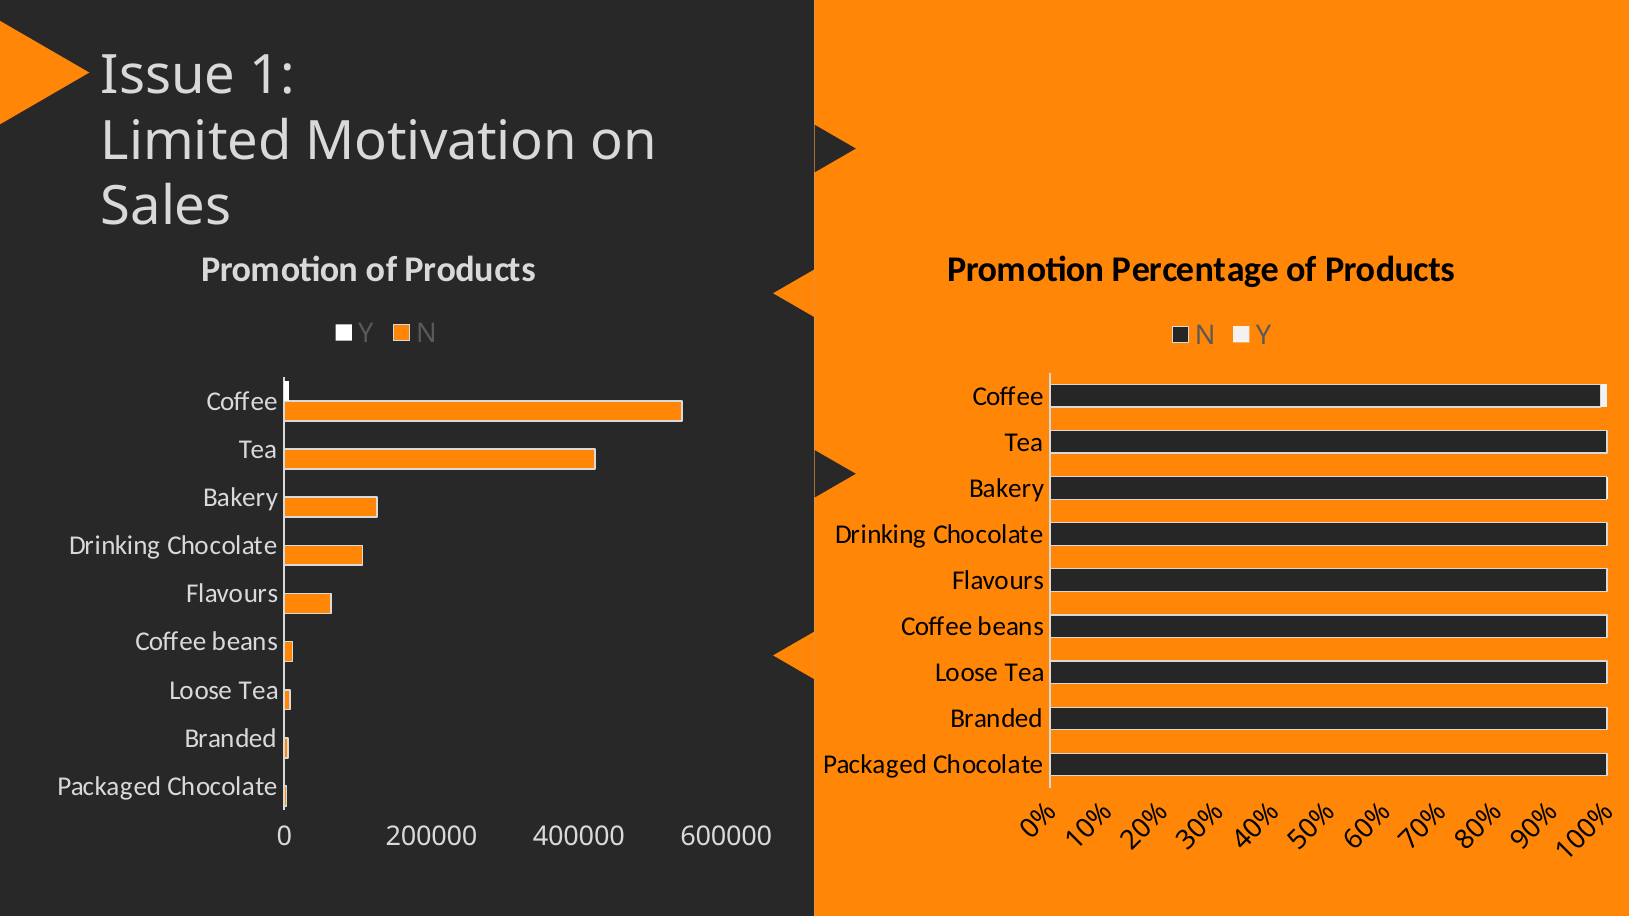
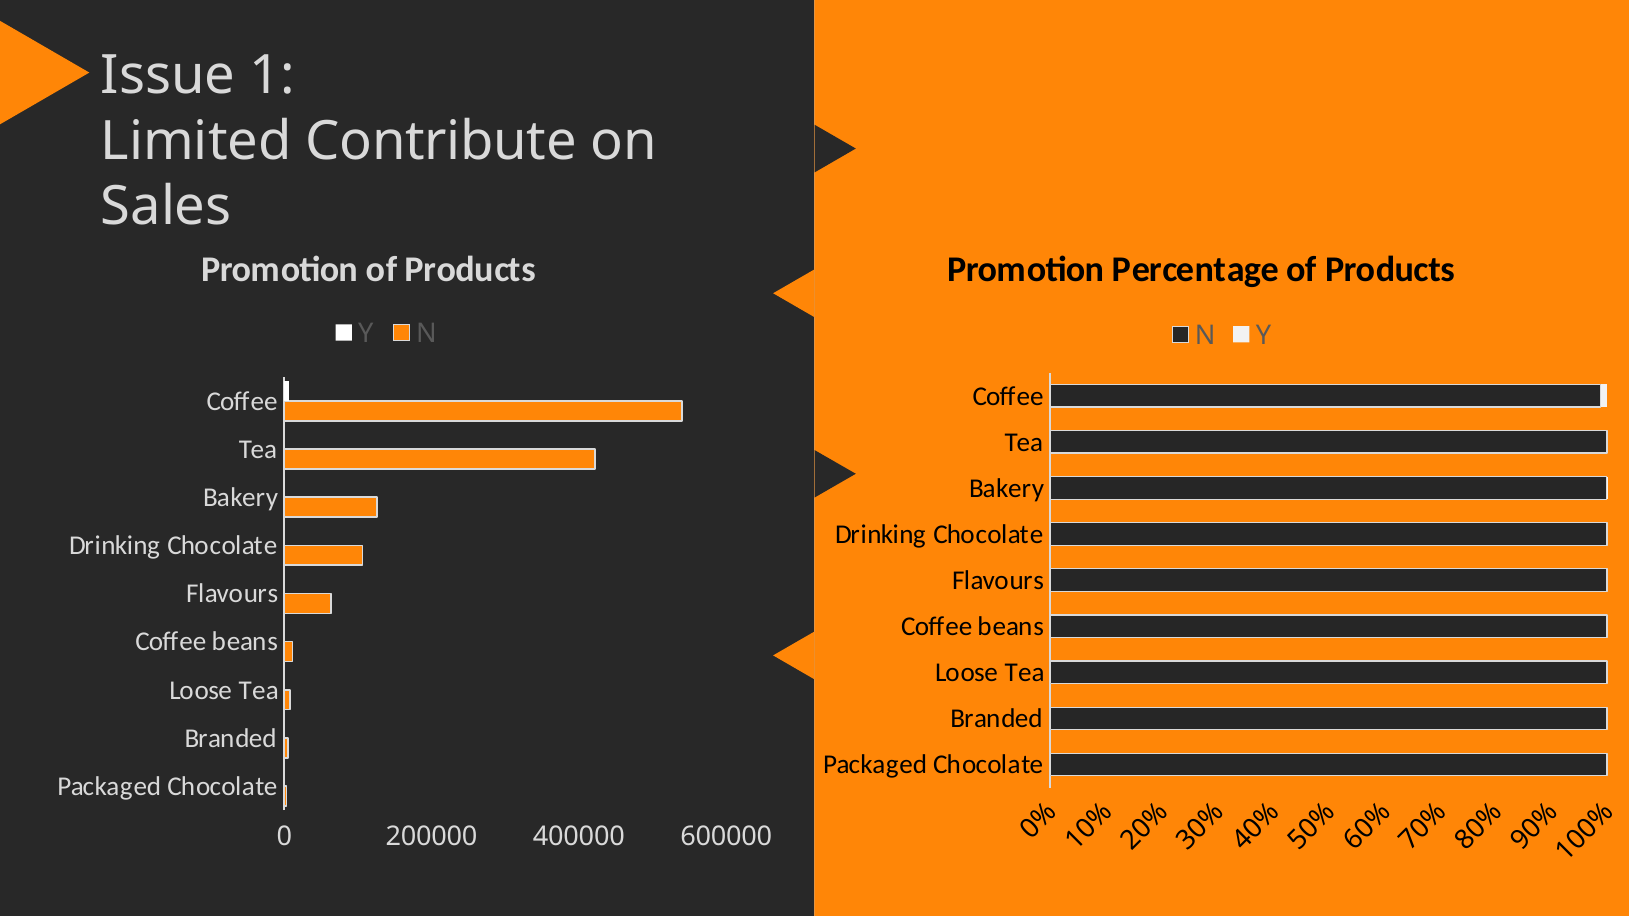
Motivation: Motivation -> Contribute (441, 141)
